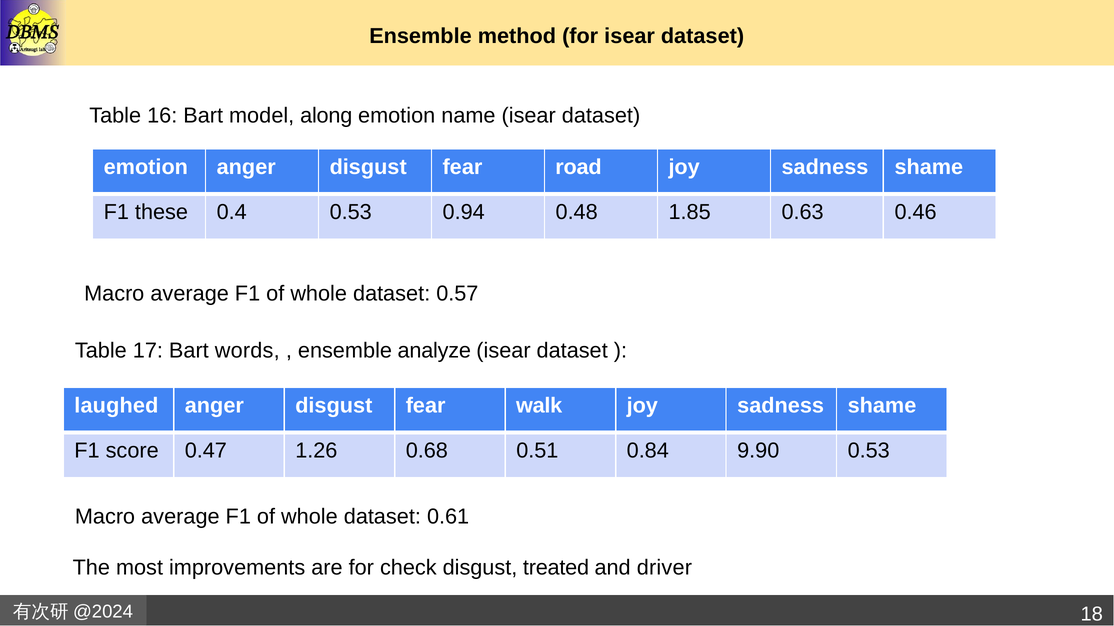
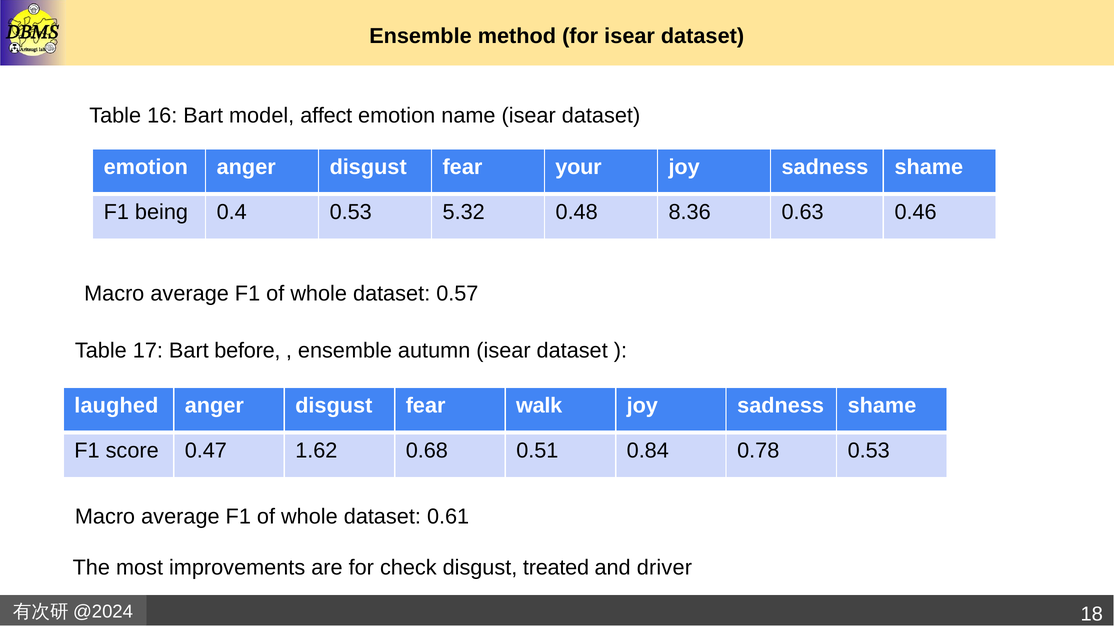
along: along -> affect (326, 116)
road: road -> your (578, 167)
these: these -> being (162, 212)
0.94: 0.94 -> 5.32 (464, 212)
1.85: 1.85 -> 8.36 (690, 212)
words: words -> before (247, 351)
analyze: analyze -> autumn (434, 351)
1.26: 1.26 -> 1.62 (316, 451)
9.90: 9.90 -> 0.78 (758, 451)
